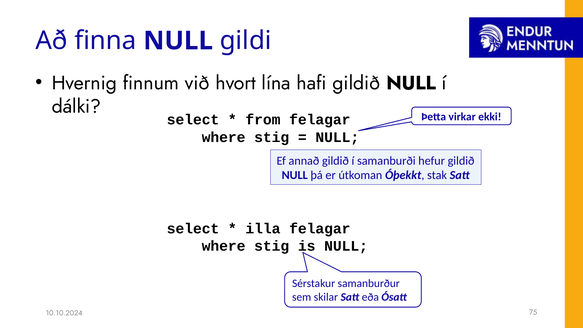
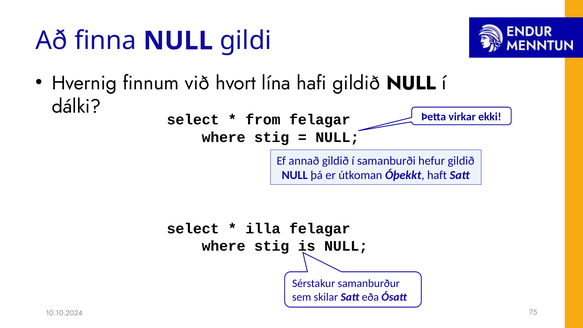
stak: stak -> haft (437, 175)
